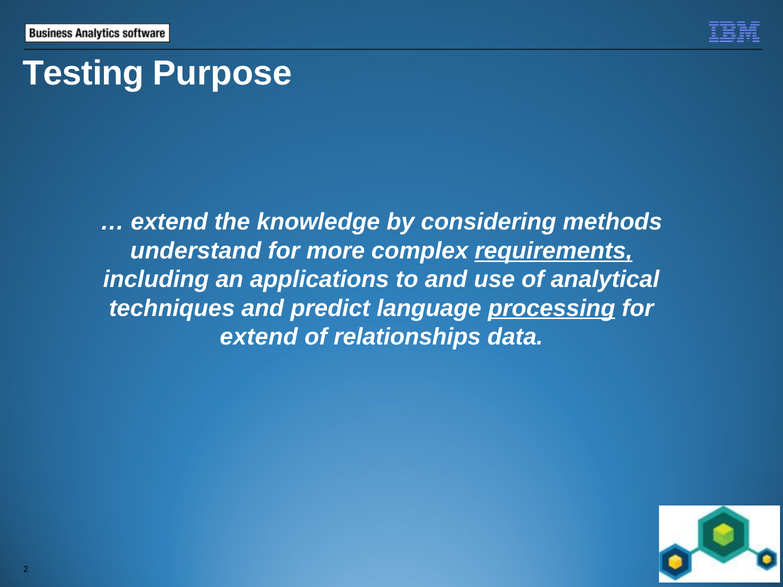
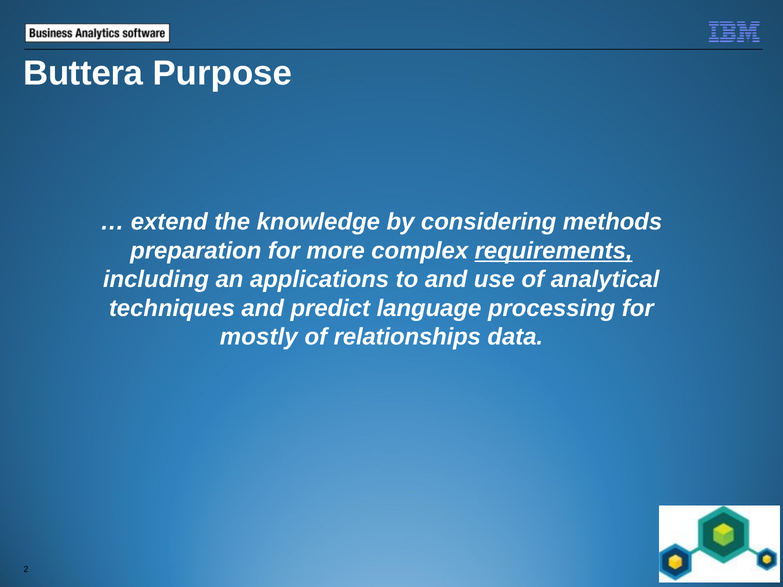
Testing: Testing -> Buttera (83, 73)
understand: understand -> preparation (196, 251)
processing underline: present -> none (552, 308)
extend: extend -> mostly (259, 337)
